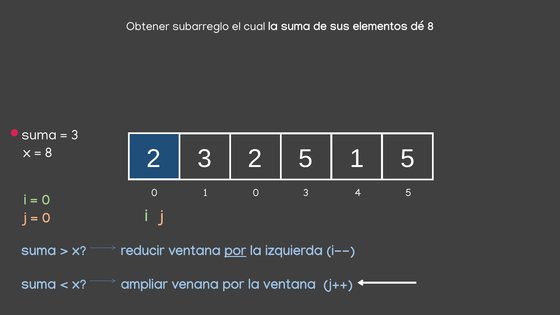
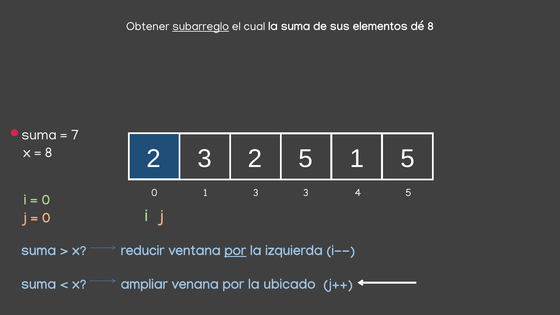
subarreglo underline: none -> present (201, 26)
3: 3 -> 7 (75, 135)
0 0: 0 -> 3 (256, 193)
la ventana: ventana -> ubicado (289, 284)
